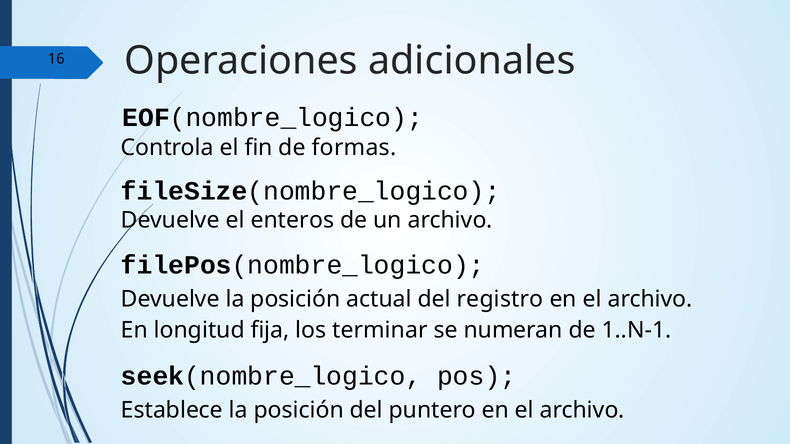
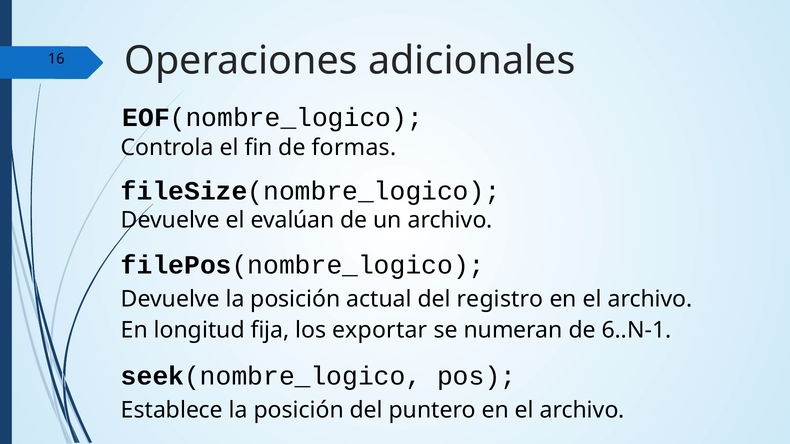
enteros: enteros -> evalúan (292, 221)
terminar: terminar -> exportar (380, 330)
1..N-1: 1..N-1 -> 6..N-1 (637, 330)
